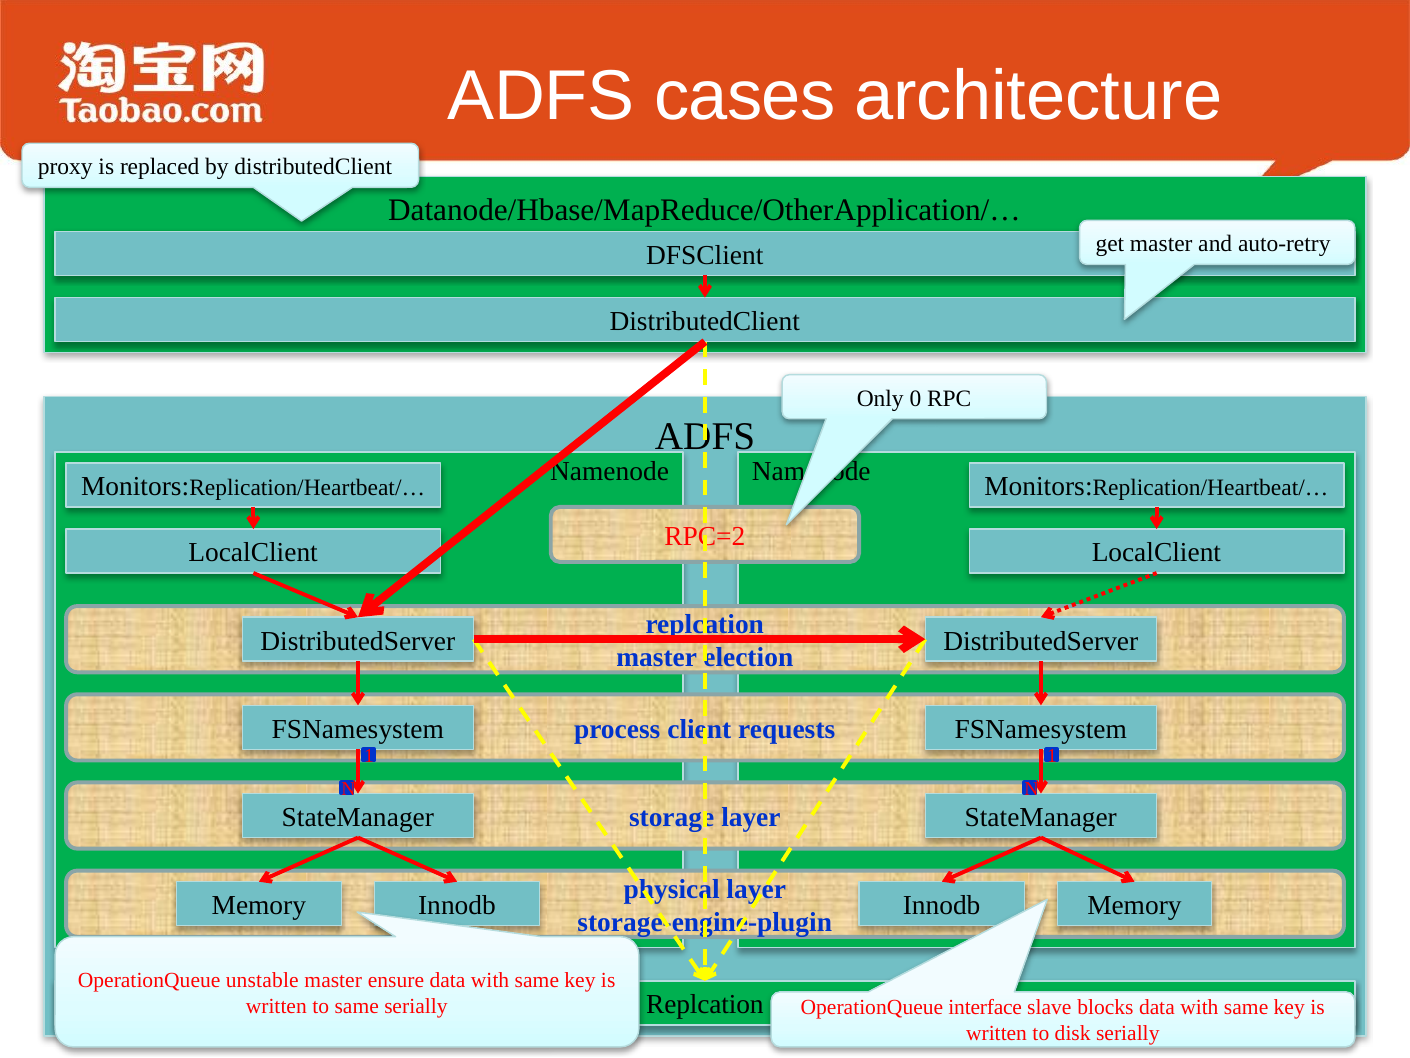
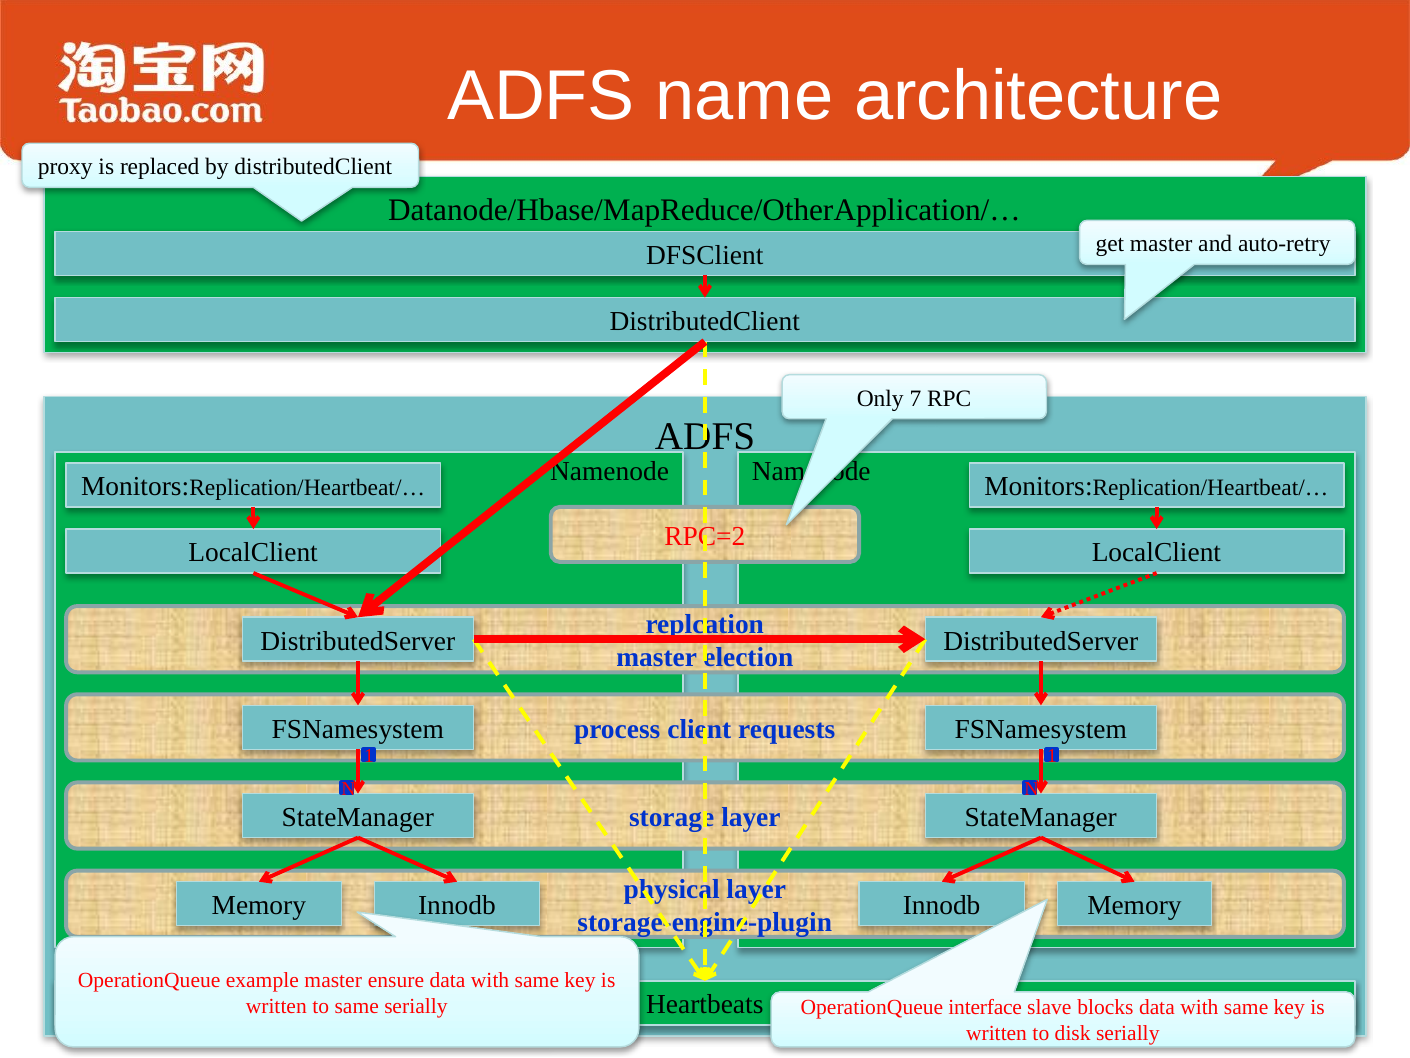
cases: cases -> name (744, 97)
0: 0 -> 7 (915, 398)
unstable: unstable -> example (262, 980)
Replcation: Replcation -> Heartbeats (705, 1004)
